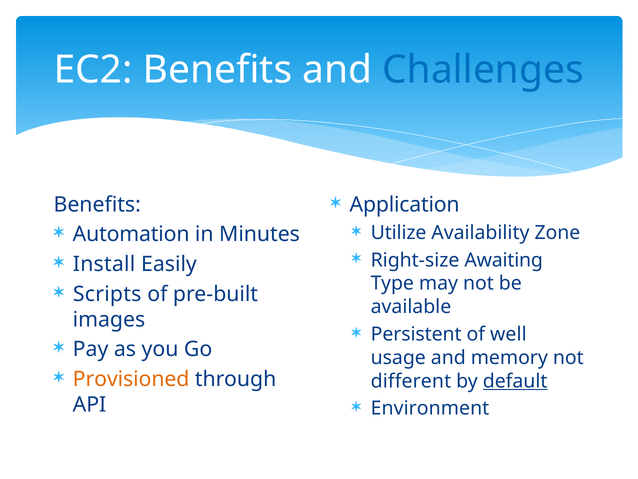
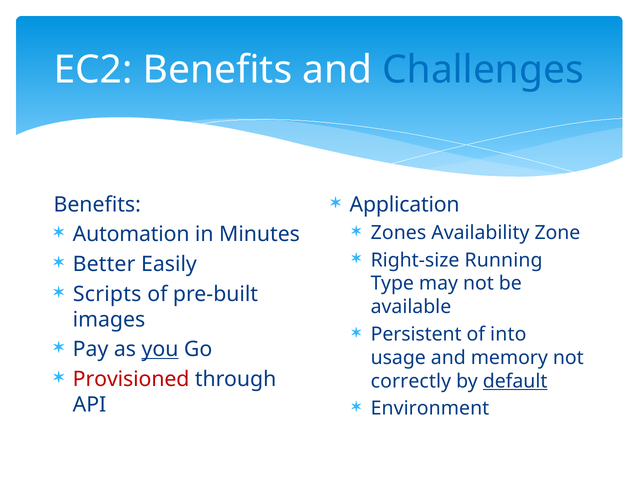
Utilize: Utilize -> Zones (398, 233)
Awaiting: Awaiting -> Running (504, 260)
Install: Install -> Better (104, 264)
well: well -> into (508, 334)
you underline: none -> present (160, 349)
Provisioned colour: orange -> red (131, 379)
different: different -> correctly (411, 381)
